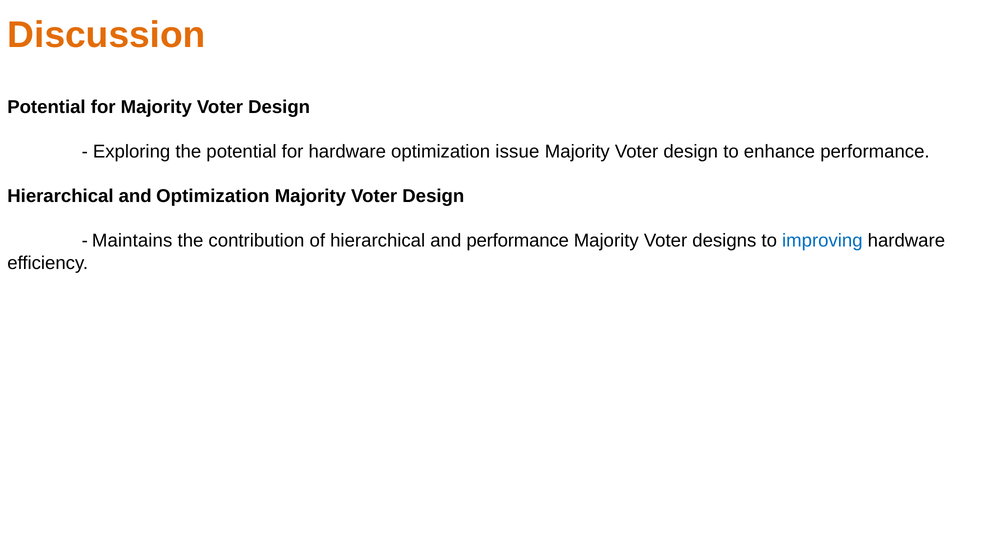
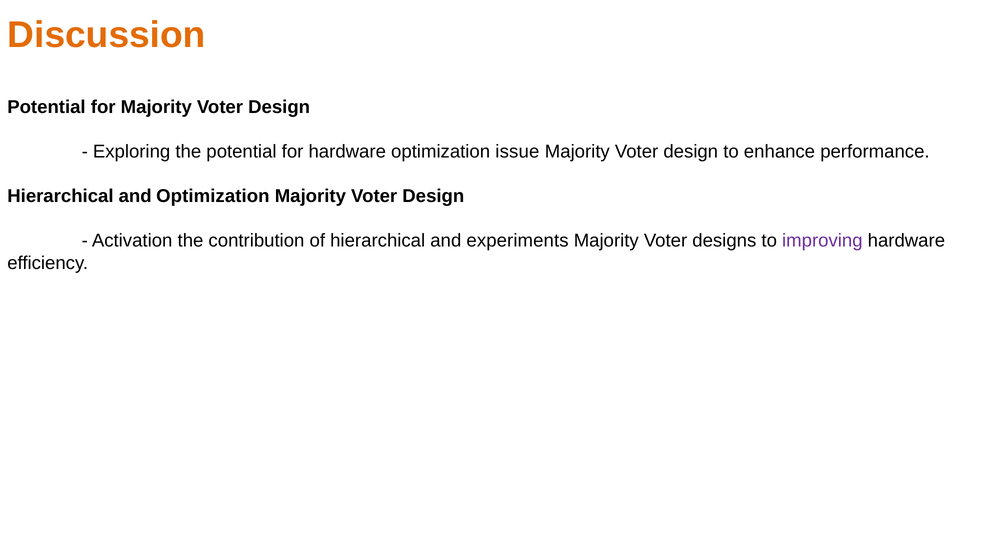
Maintains: Maintains -> Activation (132, 241)
and performance: performance -> experiments (518, 241)
improving colour: blue -> purple (822, 241)
